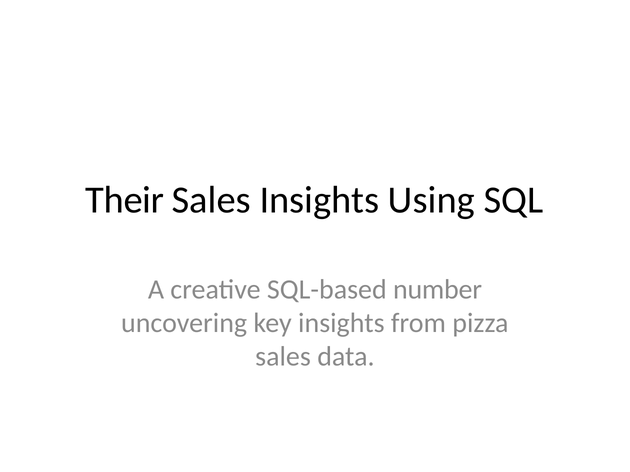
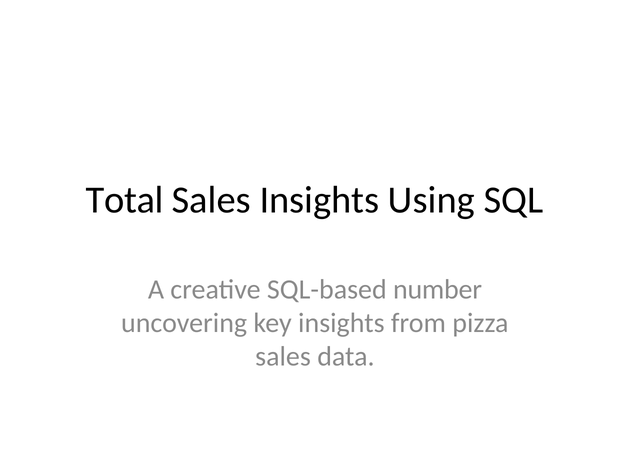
Their: Their -> Total (125, 200)
